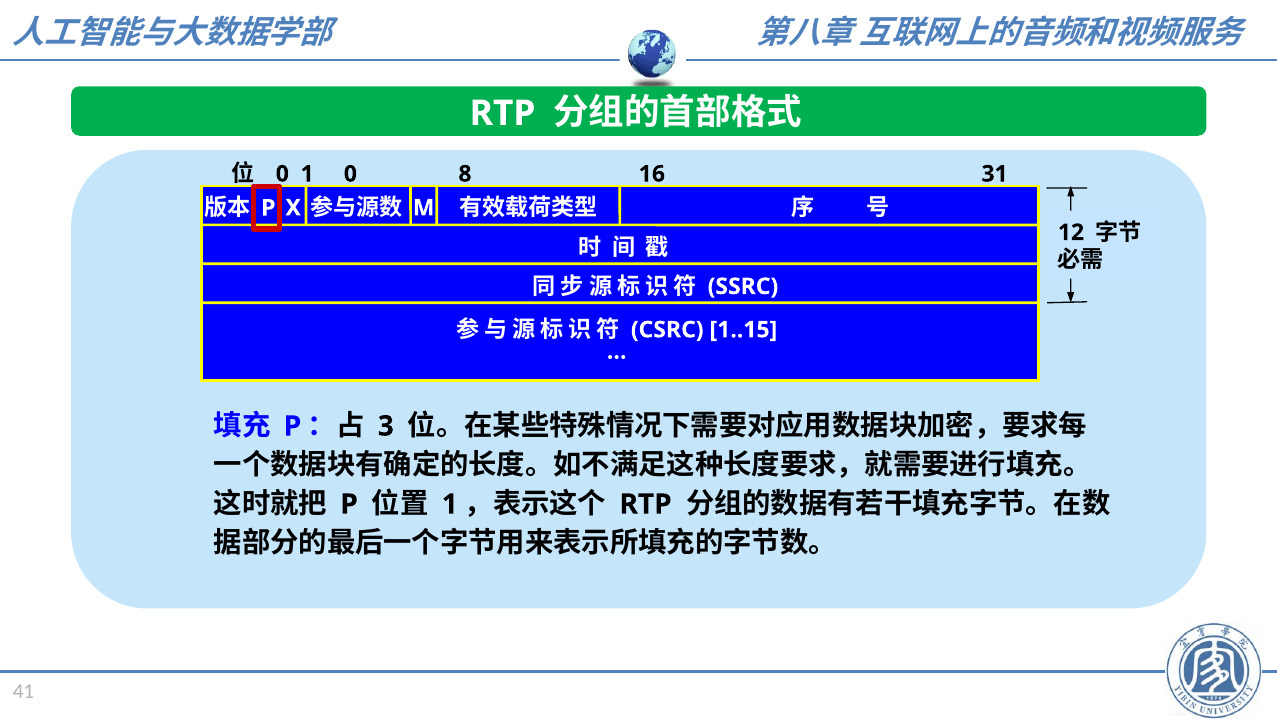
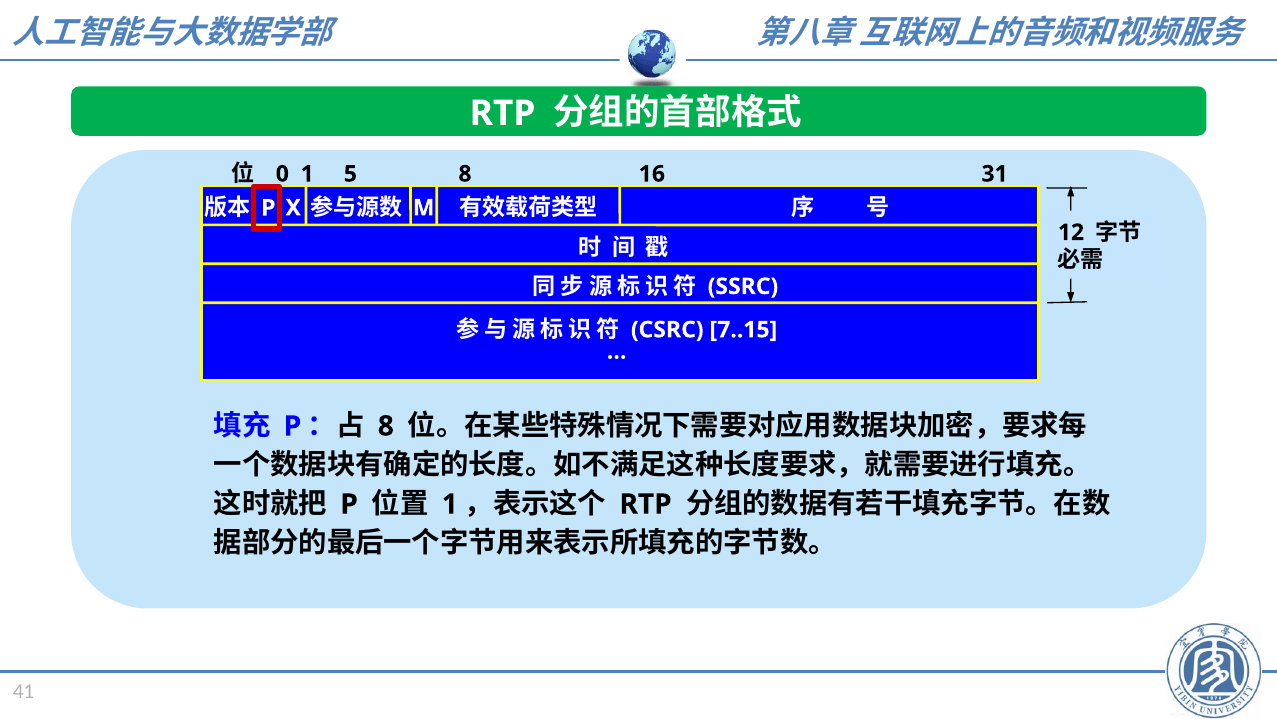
1 0: 0 -> 5 (350, 174)
1..15: 1..15 -> 7..15 (743, 329)
3: 3 -> 8 (386, 426)
